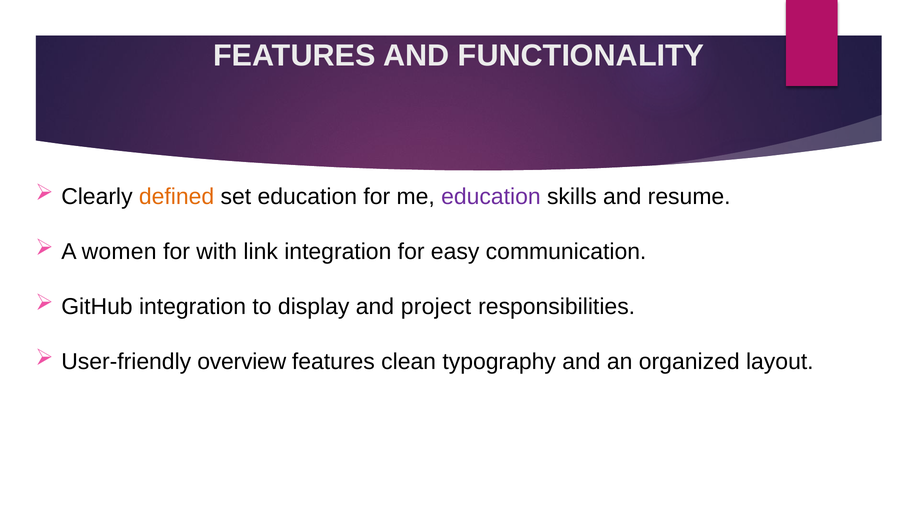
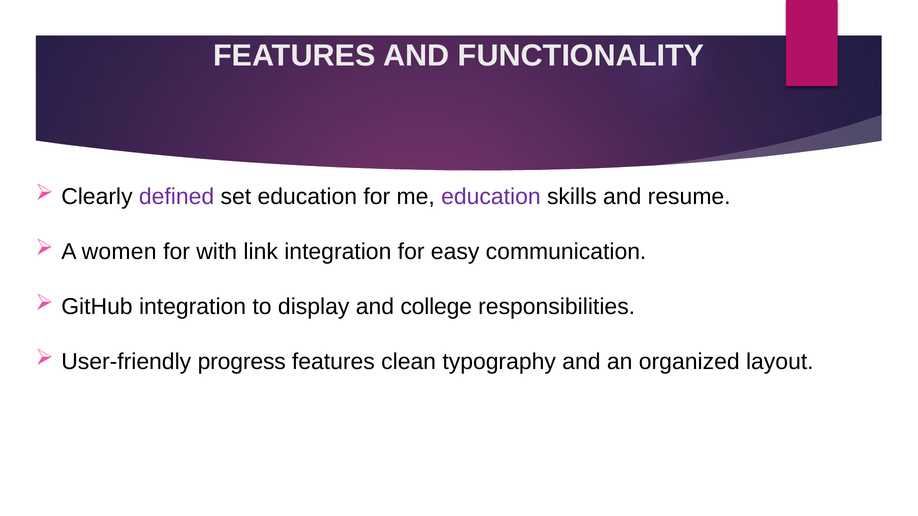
defined colour: orange -> purple (177, 197)
project: project -> college (436, 307)
overview: overview -> progress (242, 362)
